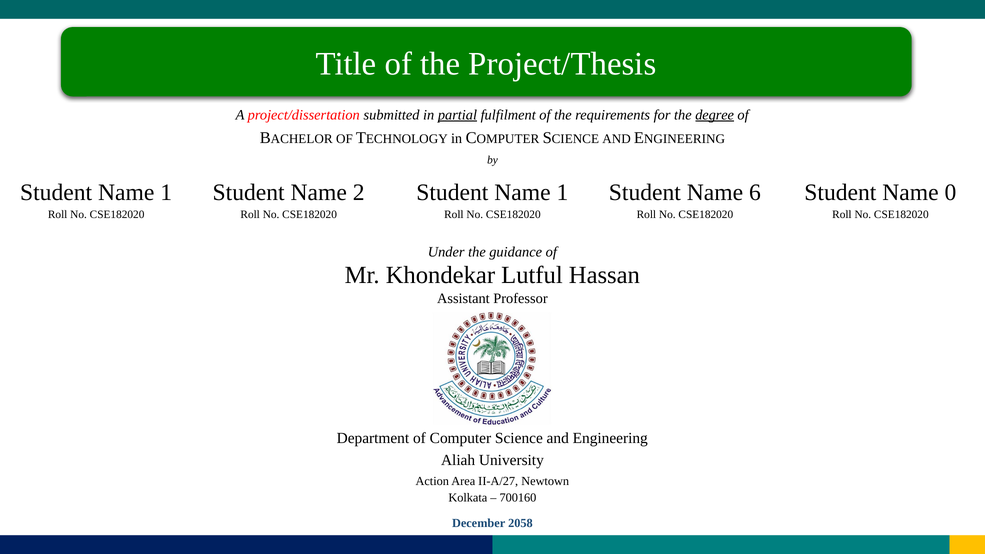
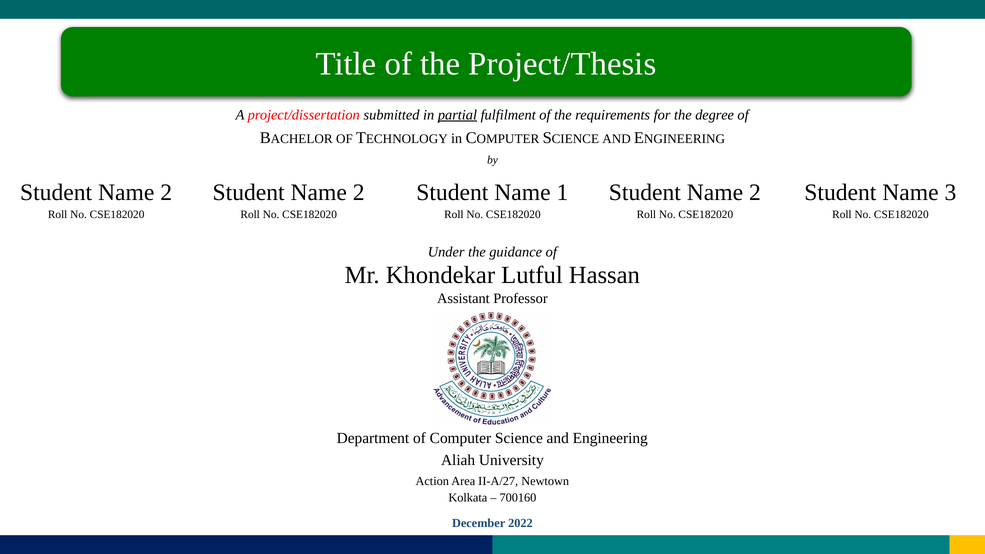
degree underline: present -> none (715, 115)
1: 1 -> 2 (166, 192)
6: 6 -> 2 (755, 192)
0: 0 -> 3 (951, 192)
2058: 2058 -> 2022 (520, 523)
